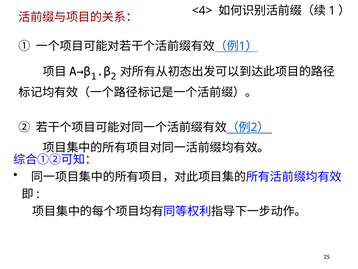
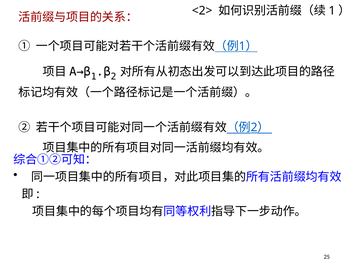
<4>: <4> -> <2> (202, 11)
